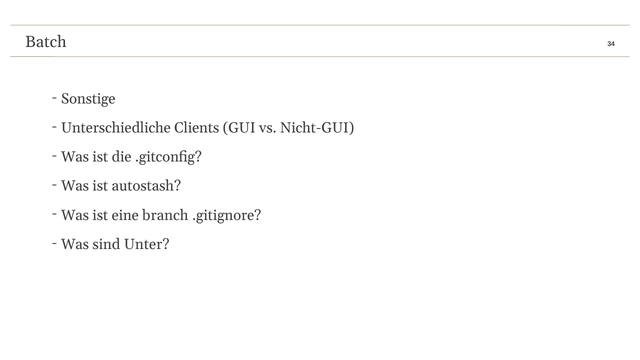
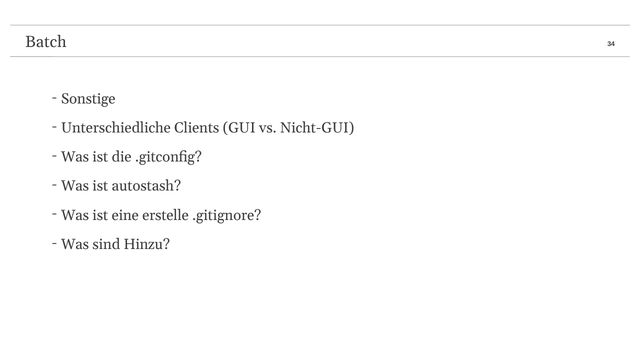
branch: branch -> erstelle (166, 215)
Unter: Unter -> Hinzu (147, 244)
